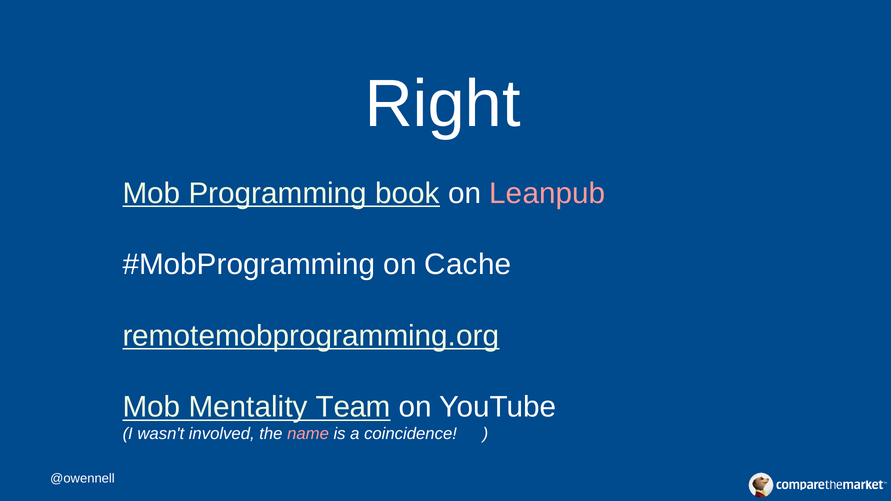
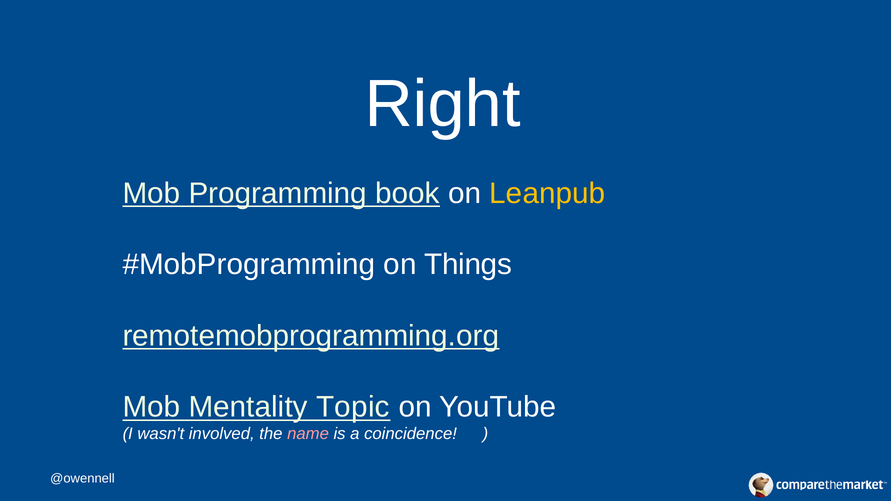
Leanpub colour: pink -> yellow (547, 193)
Cache: Cache -> Things (468, 265)
Team: Team -> Topic (353, 407)
